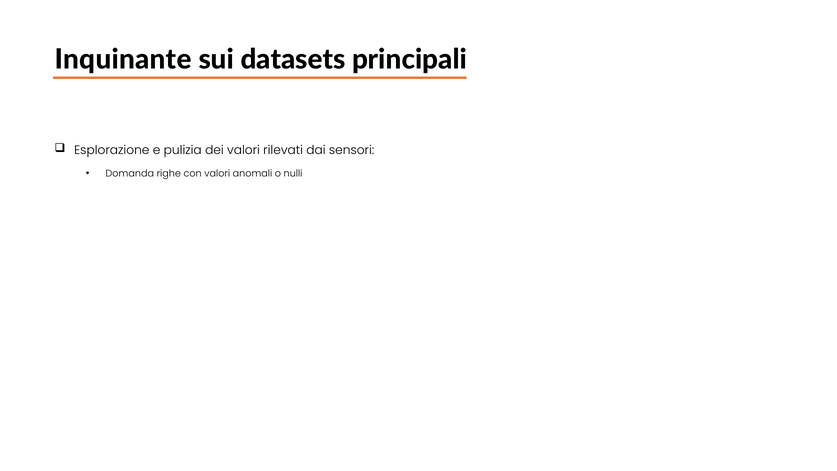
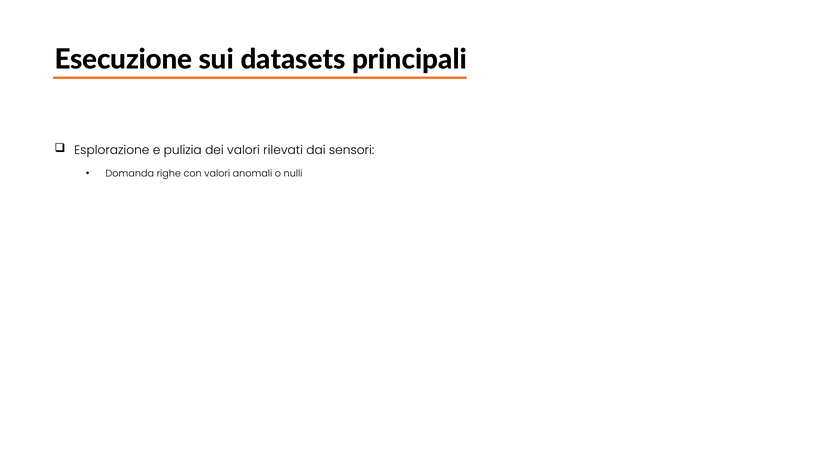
Inquinante: Inquinante -> Esecuzione (123, 59)
